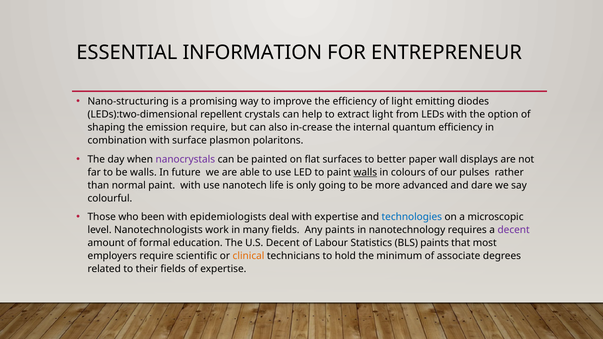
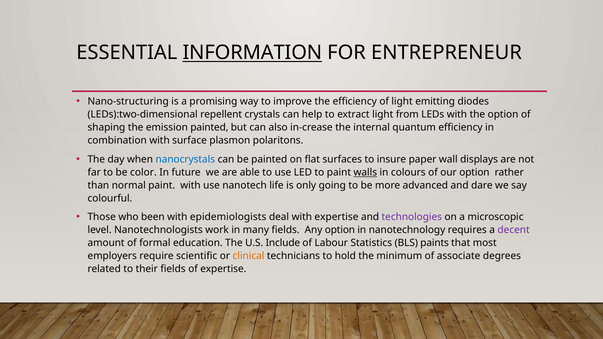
INFORMATION underline: none -> present (252, 53)
emission require: require -> painted (209, 128)
nanocrystals colour: purple -> blue (185, 159)
better: better -> insure (391, 159)
be walls: walls -> color (143, 172)
our pulses: pulses -> option (474, 172)
technologies colour: blue -> purple (412, 217)
Any paints: paints -> option (340, 230)
U.S Decent: Decent -> Include (283, 243)
